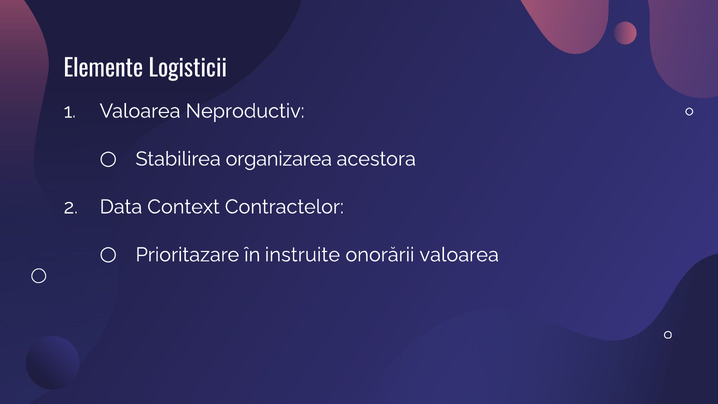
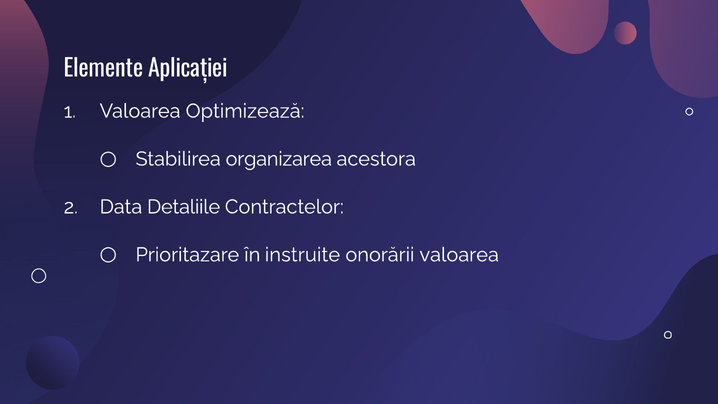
Logisticii: Logisticii -> Aplicației (188, 69)
Neproductiv: Neproductiv -> Optimizează (245, 111)
Context: Context -> Detaliile (184, 207)
